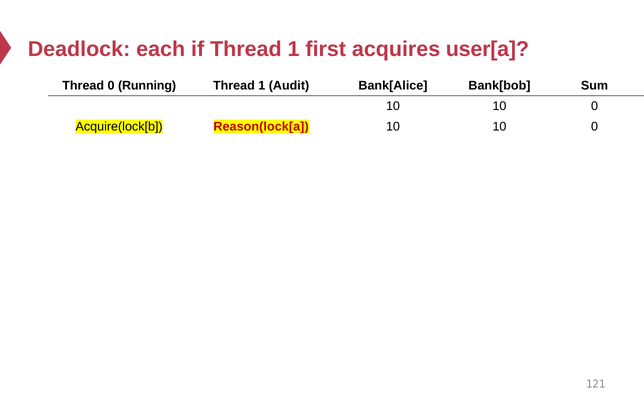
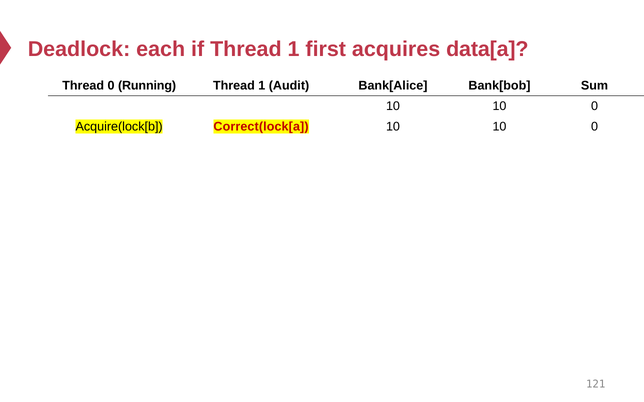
user[a: user[a -> data[a (487, 49)
Reason(lock[a: Reason(lock[a -> Correct(lock[a (261, 127)
